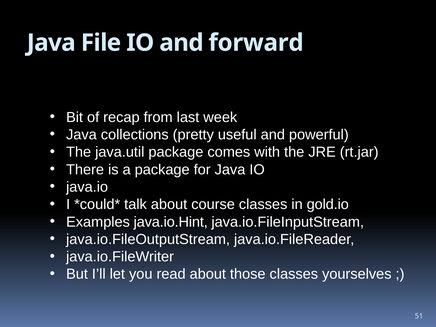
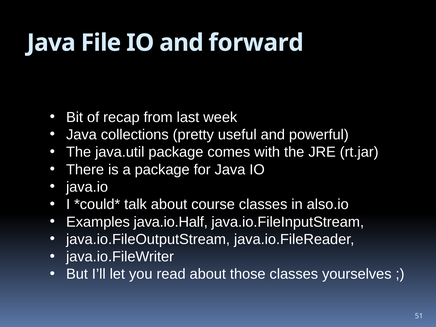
gold.io: gold.io -> also.io (328, 204)
java.io.Hint: java.io.Hint -> java.io.Half (171, 222)
